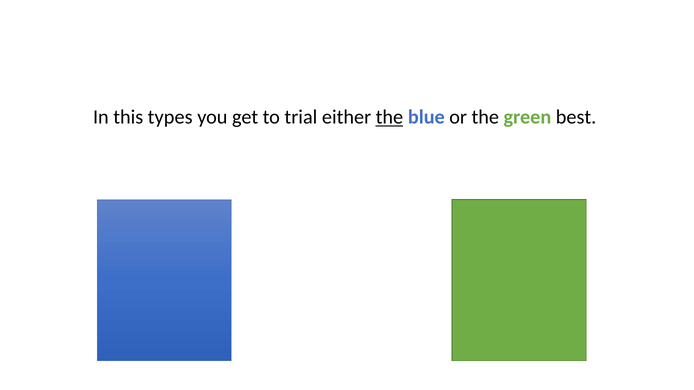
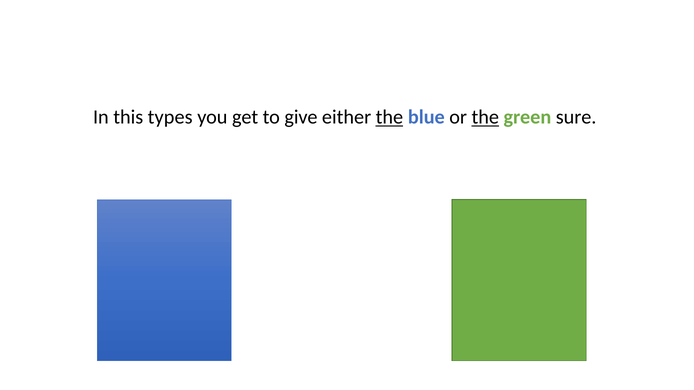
trial: trial -> give (301, 117)
the underline: none -> present (485, 117)
best: best -> sure (576, 117)
